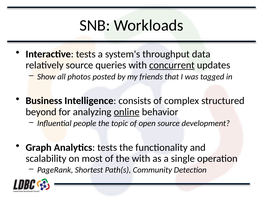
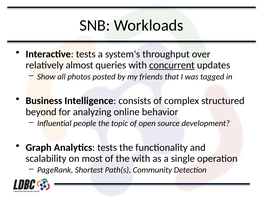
data: data -> over (201, 54)
relatively source: source -> almost (80, 65)
online underline: present -> none (127, 112)
